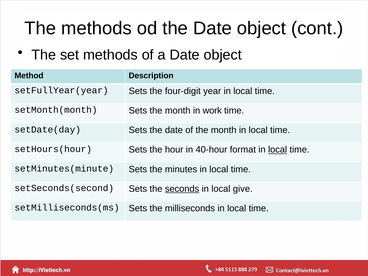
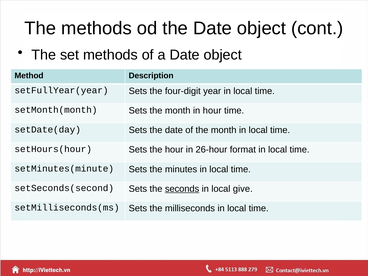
in work: work -> hour (212, 111)
40-hour: 40-hour -> 26-hour (211, 150)
local underline: present -> none (278, 150)
